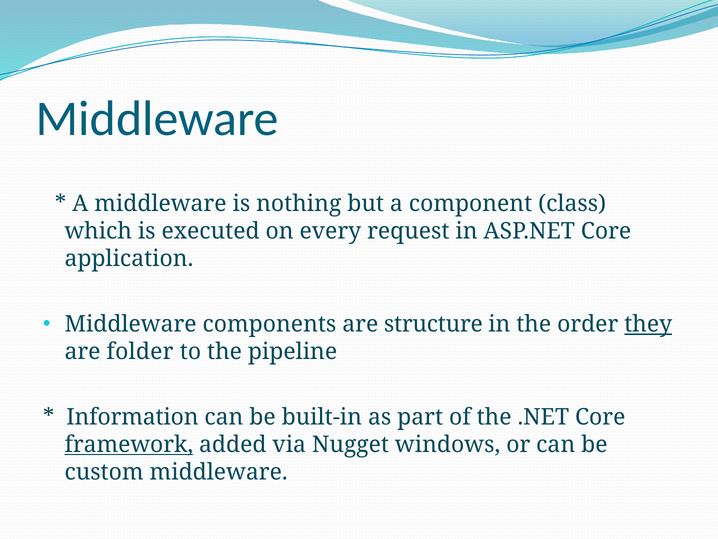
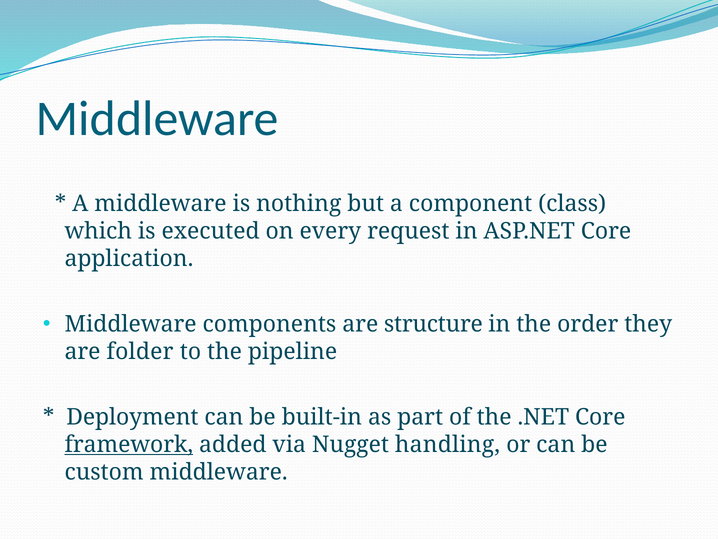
they underline: present -> none (648, 324)
Information: Information -> Deployment (132, 417)
windows: windows -> handling (448, 444)
